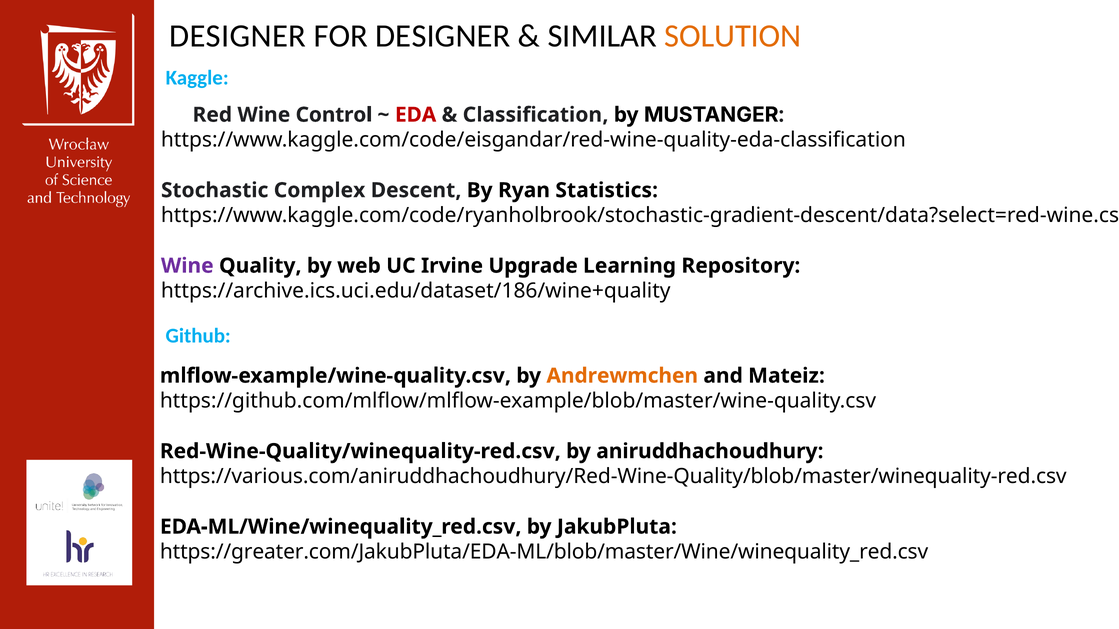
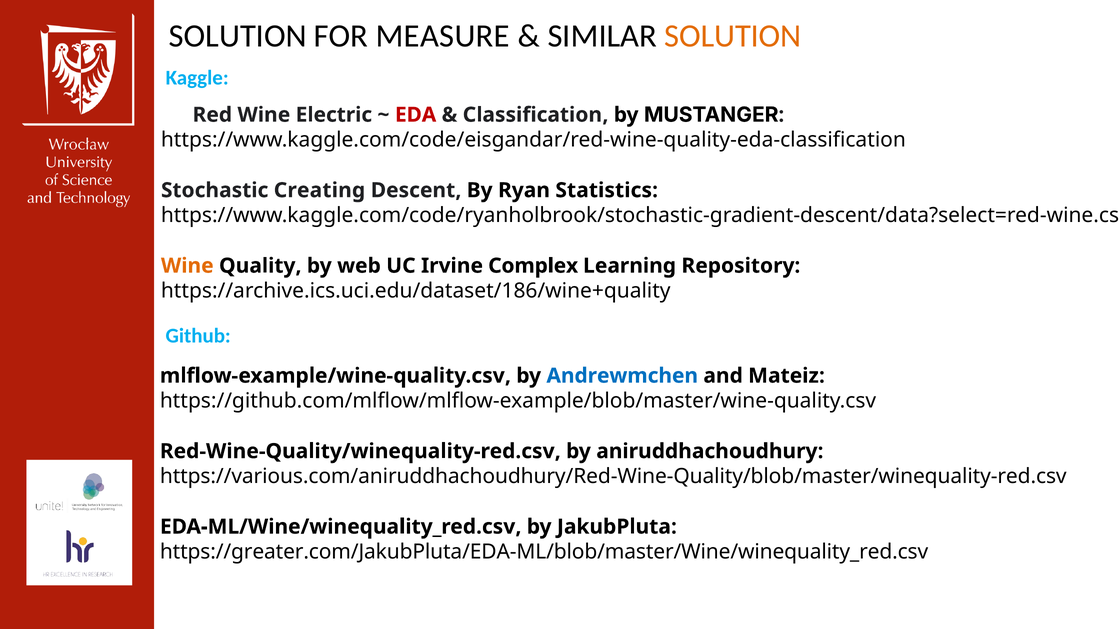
DESIGNER: DESIGNER -> SOLUTION (238, 36)
FOR DESIGNER: DESIGNER -> MEASURE (443, 36)
Control: Control -> Electric (334, 115)
Complex: Complex -> Creating (319, 190)
Wine colour: purple -> orange (187, 266)
Upgrade: Upgrade -> Complex (533, 266)
Andrewmchen colour: orange -> blue (622, 376)
